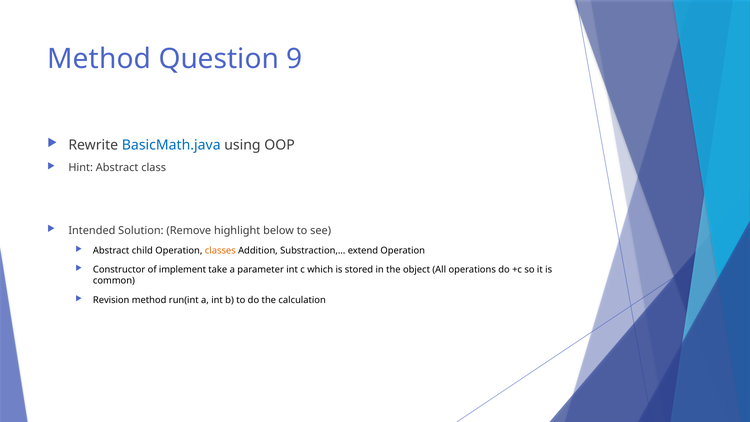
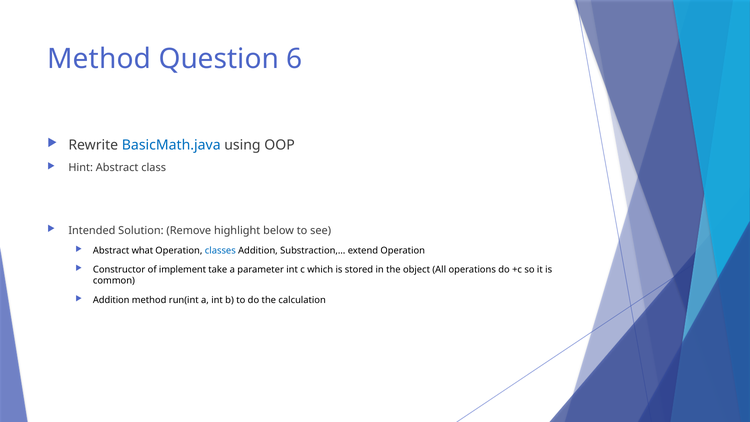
9: 9 -> 6 (294, 59)
child: child -> what (142, 250)
classes colour: orange -> blue (220, 250)
Revision: Revision -> Addition (111, 300)
